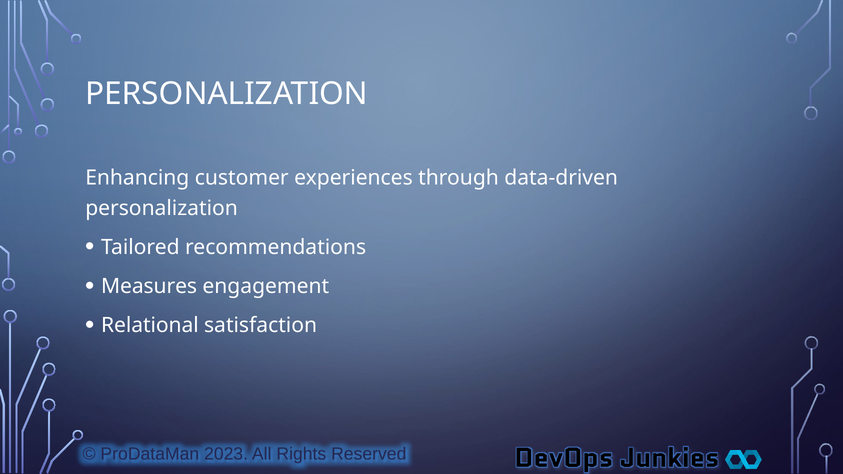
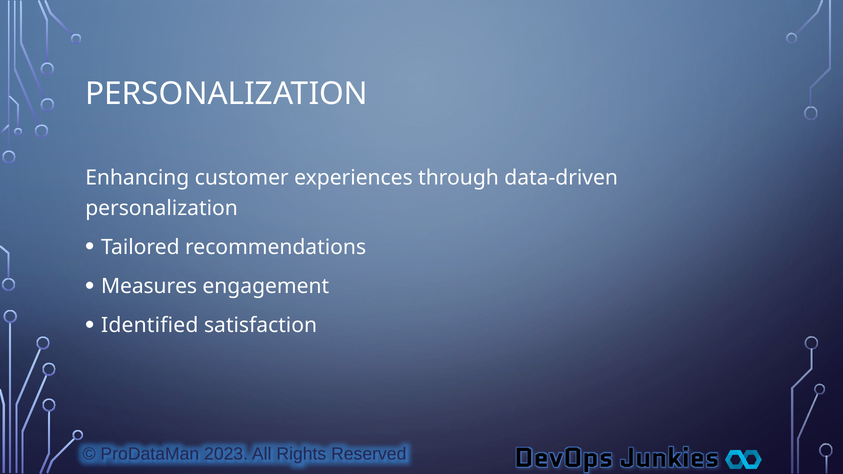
Relational: Relational -> Identified (150, 326)
